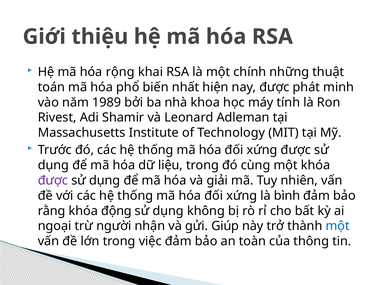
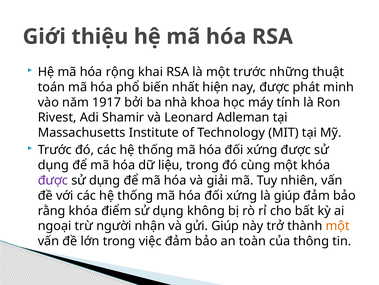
một chính: chính -> trước (250, 72)
1989: 1989 -> 1917 (107, 102)
là bình: bình -> giúp (287, 195)
động: động -> điểm (116, 210)
một colour: blue -> orange (338, 225)
